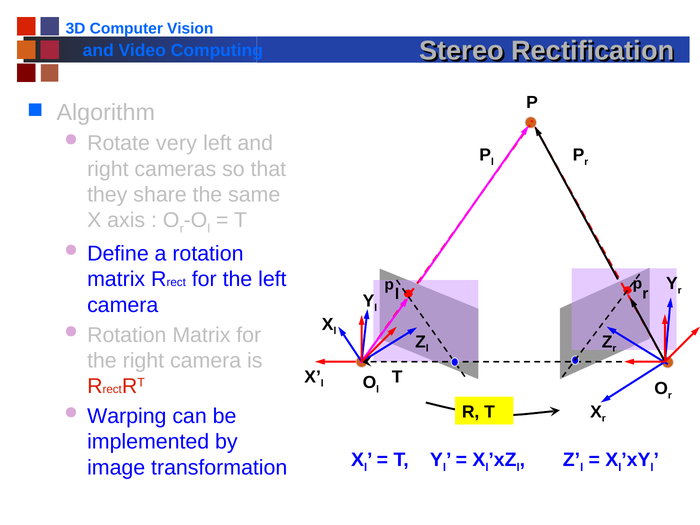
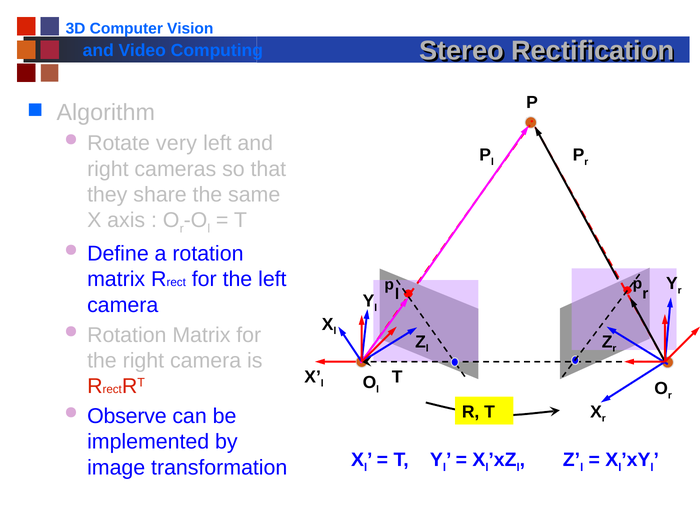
Warping: Warping -> Observe (127, 416)
